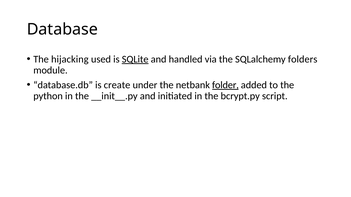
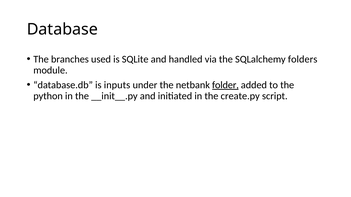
hijacking: hijacking -> branches (70, 59)
SQLite underline: present -> none (135, 59)
create: create -> inputs (117, 85)
bcrypt.py: bcrypt.py -> create.py (240, 96)
